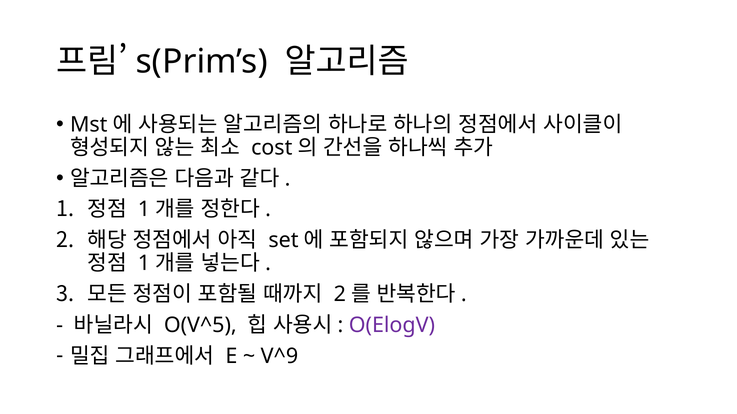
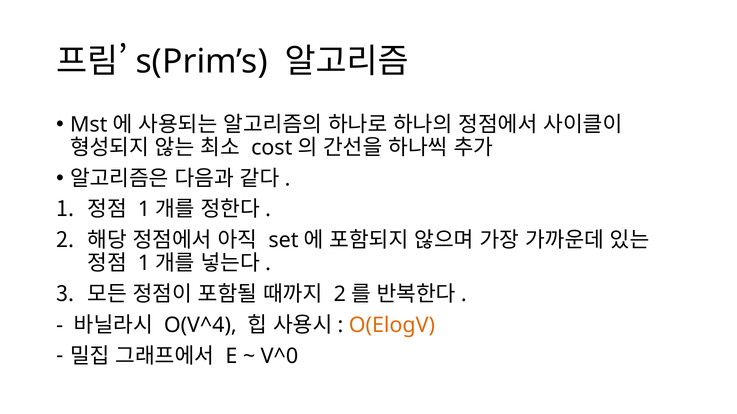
O(V^5: O(V^5 -> O(V^4 (200, 326)
O(ElogV colour: purple -> orange (392, 326)
V^9: V^9 -> V^0 (279, 356)
